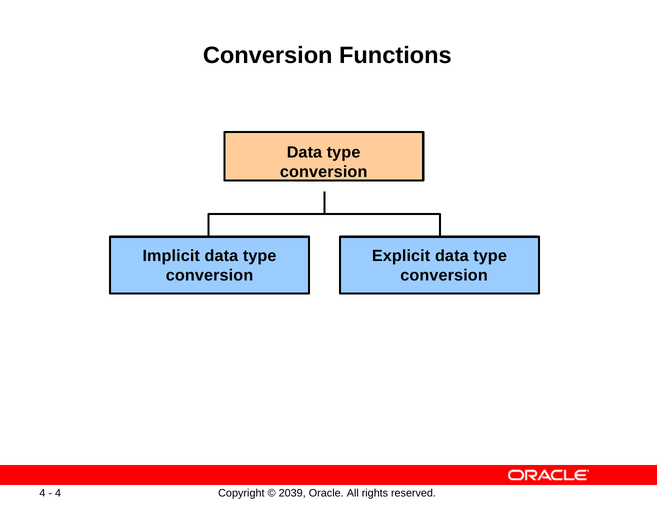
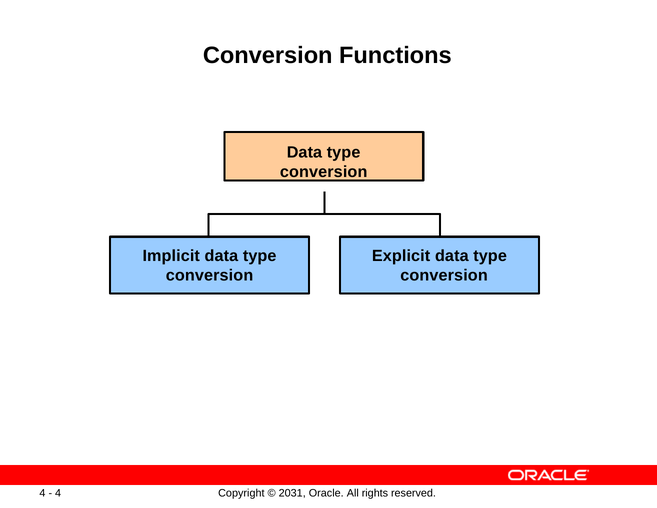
2039: 2039 -> 2031 (292, 493)
